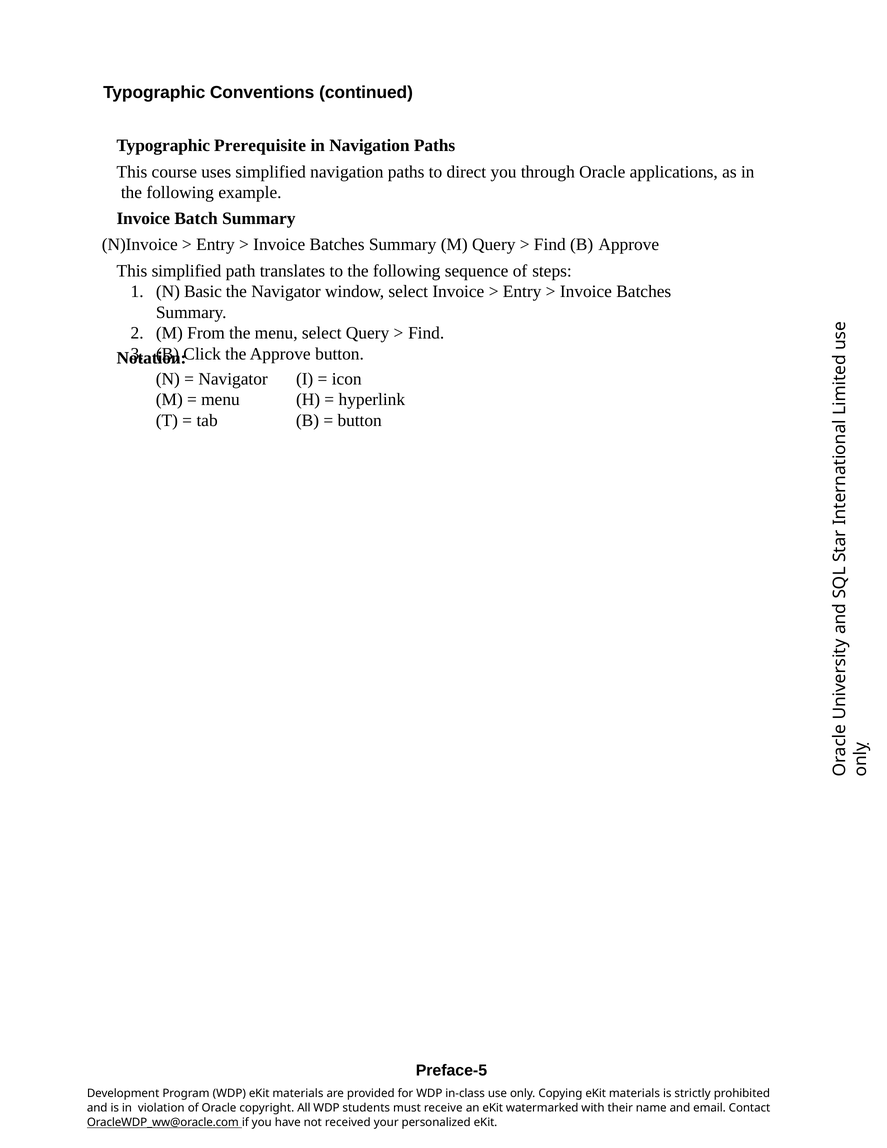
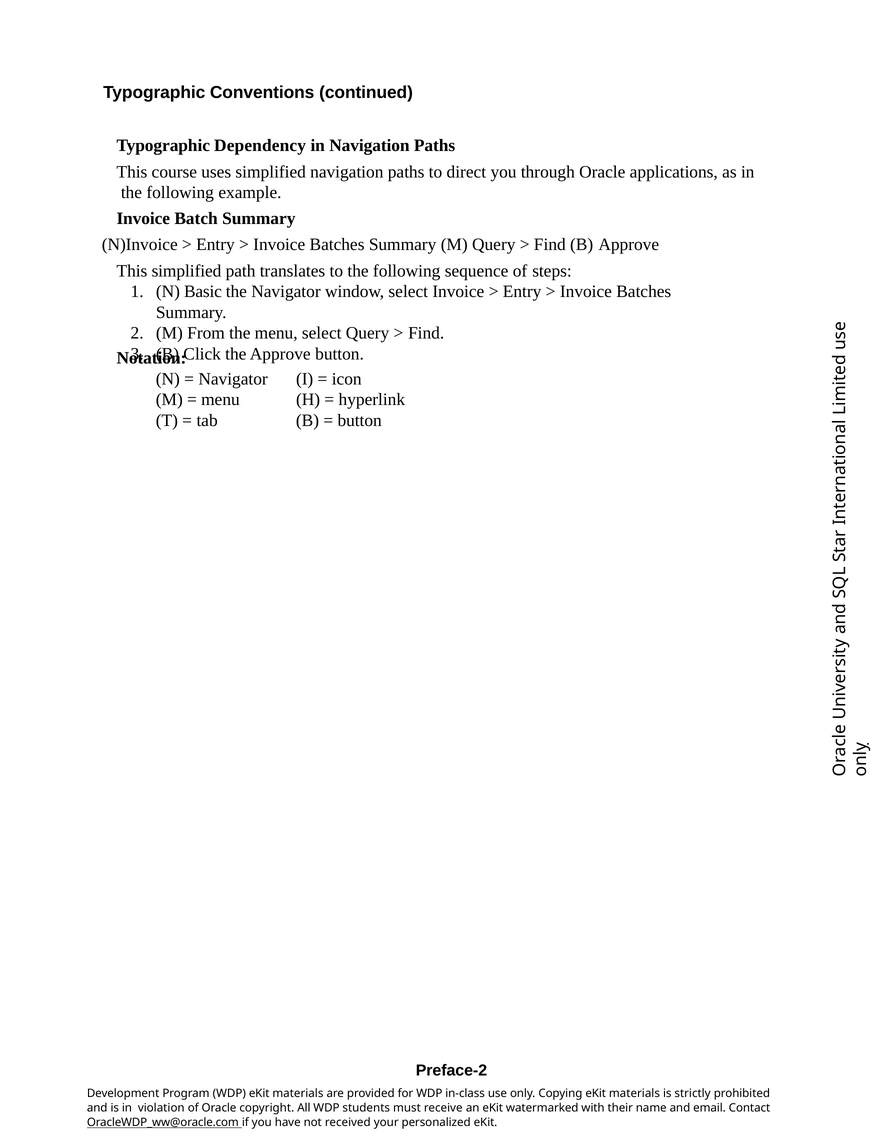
Prerequisite: Prerequisite -> Dependency (260, 146)
Preface-5: Preface-5 -> Preface-2 (451, 1070)
